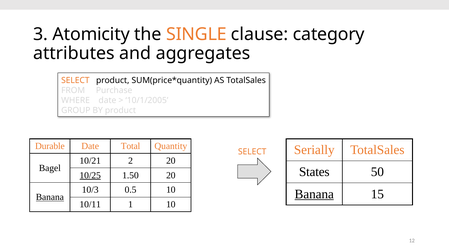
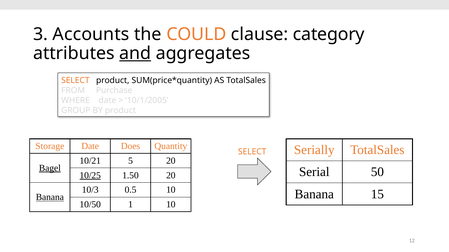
Atomicity: Atomicity -> Accounts (91, 34)
SINGLE: SINGLE -> COULD (196, 34)
and underline: none -> present (135, 53)
Durable: Durable -> Storage (50, 146)
Total: Total -> Does (131, 146)
2: 2 -> 5 (131, 161)
Bagel underline: none -> present (50, 168)
States: States -> Serial (314, 172)
Banana underline: present -> none (314, 194)
10/11: 10/11 -> 10/50 (90, 205)
